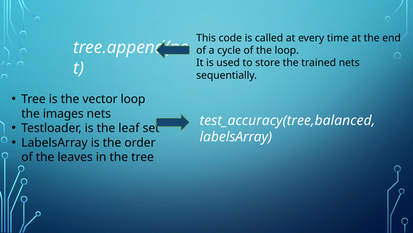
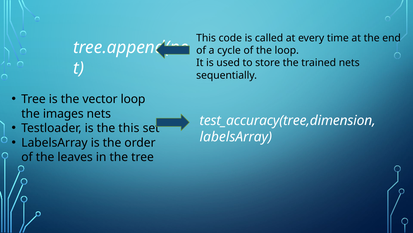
test_accuracy(tree,balanced: test_accuracy(tree,balanced -> test_accuracy(tree,dimension (288, 120)
the leaf: leaf -> this (129, 128)
